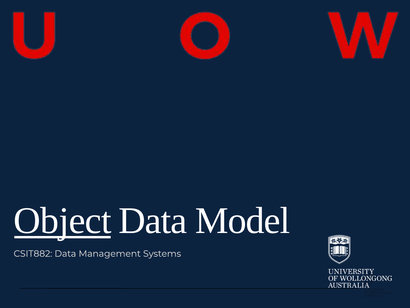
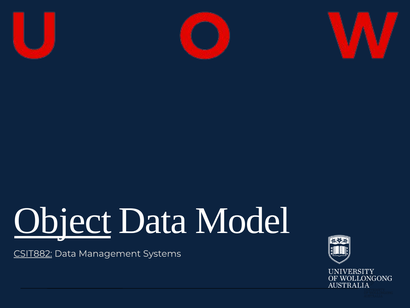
CSIT882 underline: none -> present (33, 253)
